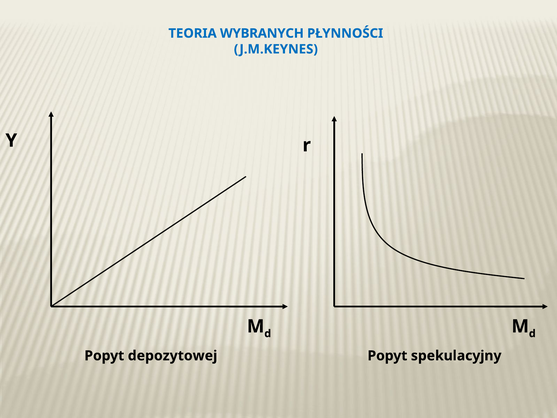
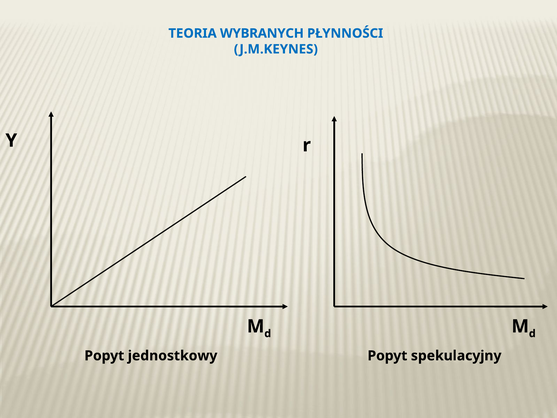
depozytowej: depozytowej -> jednostkowy (173, 356)
